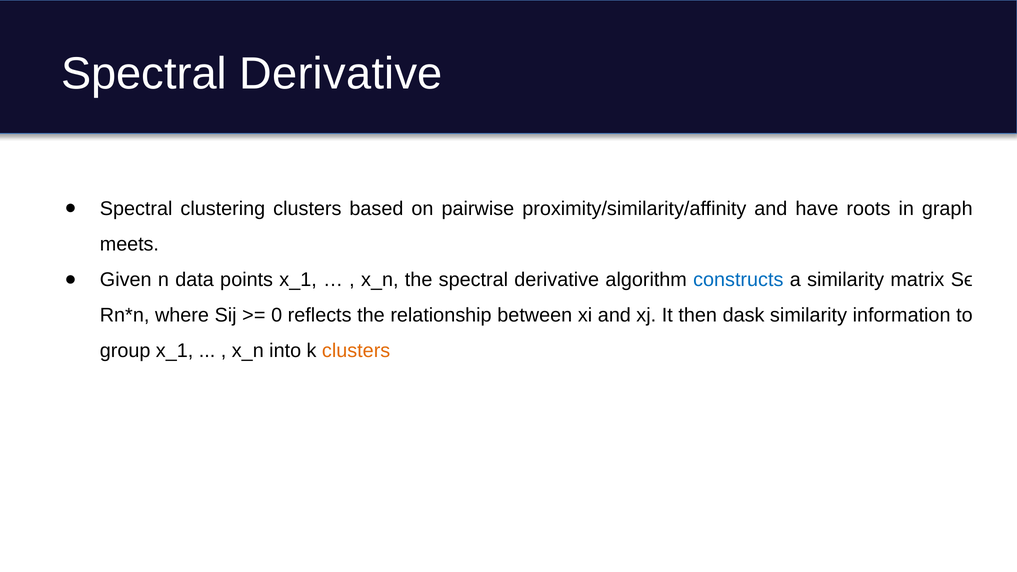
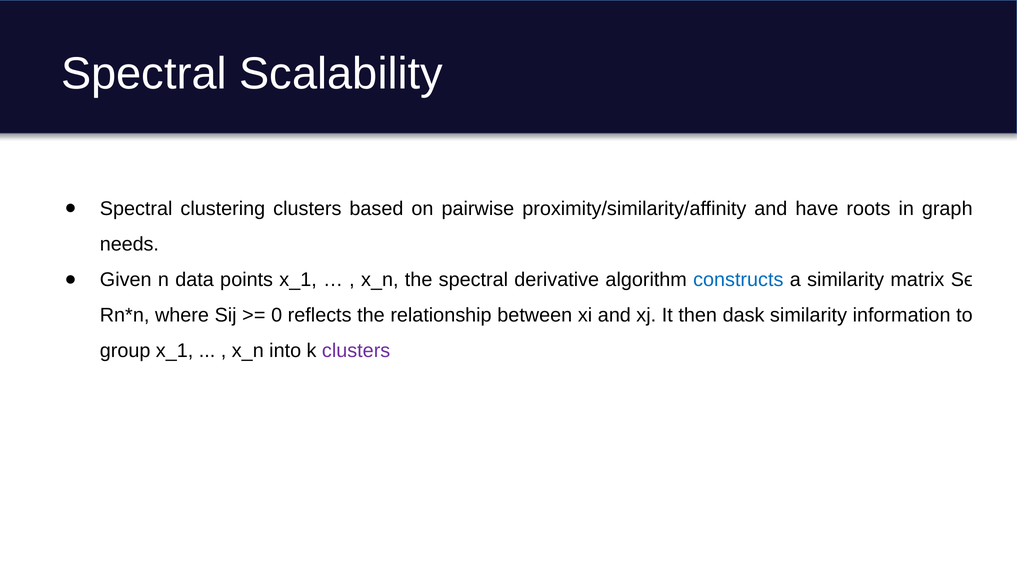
Derivative: Derivative -> Scalability (341, 74)
meets: meets -> needs (129, 244)
clusters colour: orange -> purple (356, 351)
